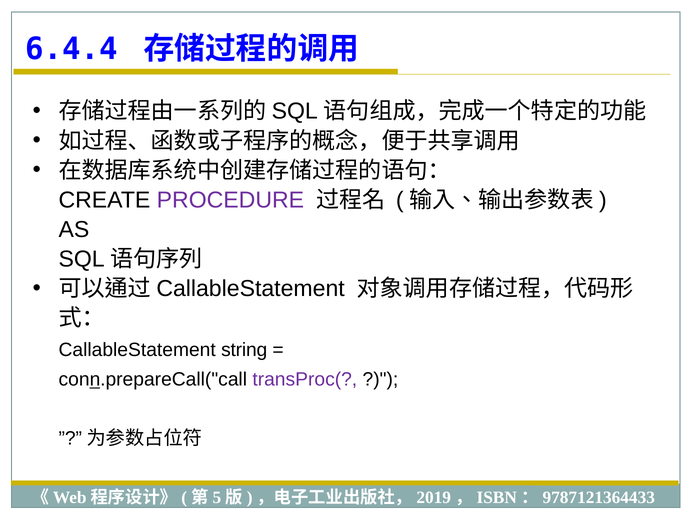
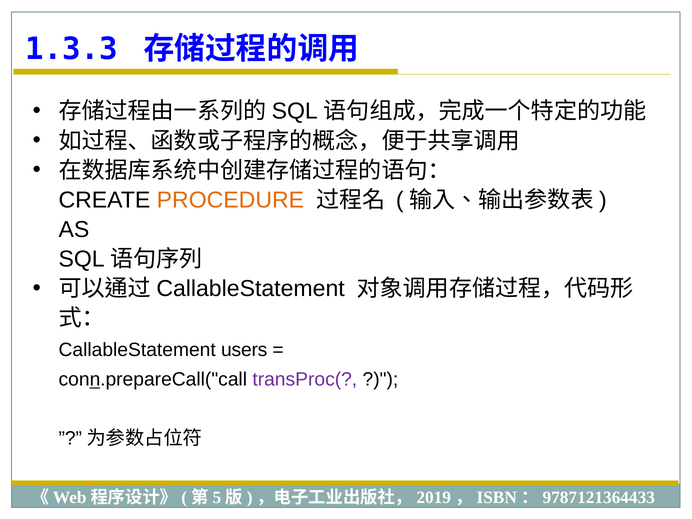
6.4.4: 6.4.4 -> 1.3.3 (71, 49)
PROCEDURE colour: purple -> orange (230, 200)
string: string -> users (244, 350)
